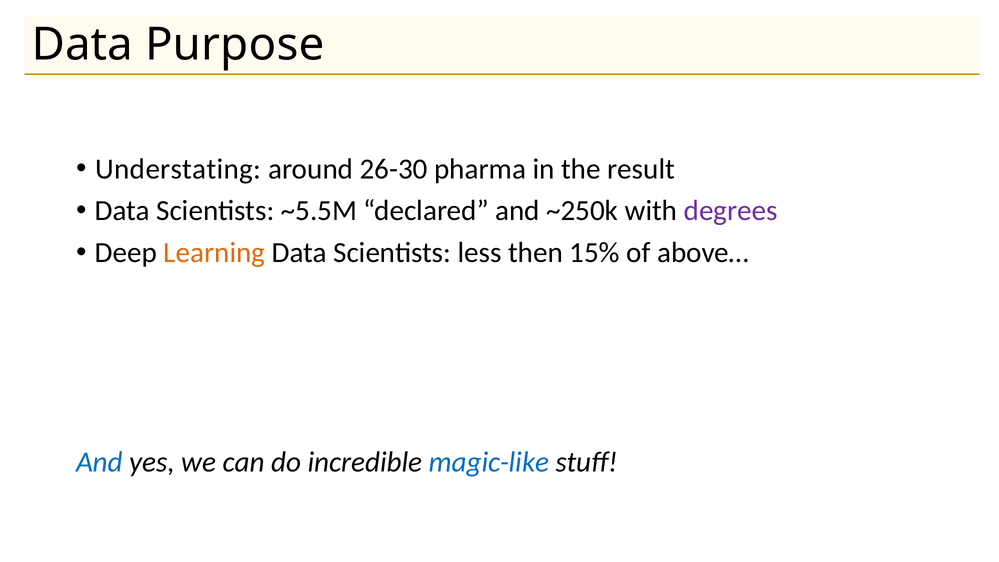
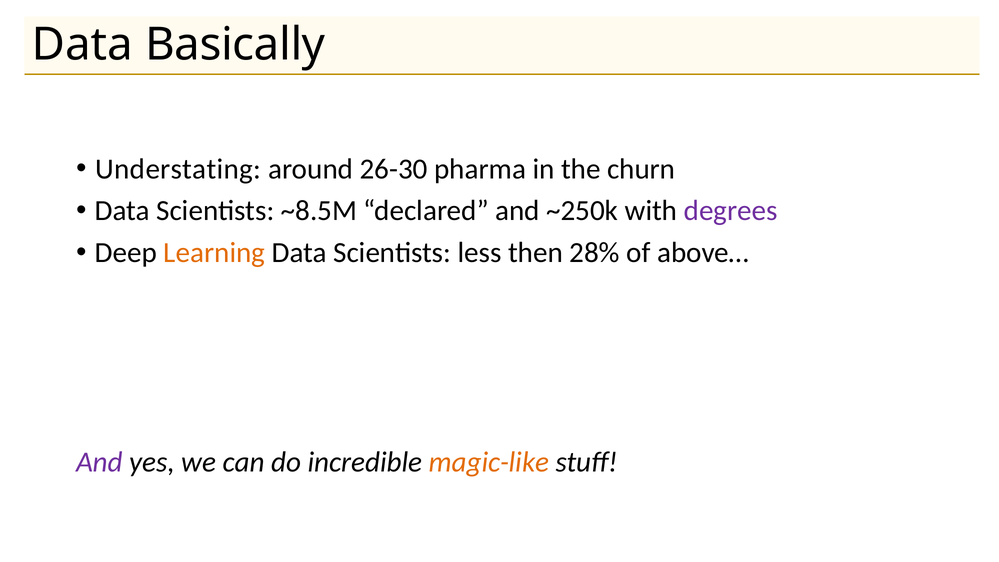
Purpose: Purpose -> Basically (235, 45)
result: result -> churn (641, 169)
~5.5M: ~5.5M -> ~8.5M (319, 211)
15%: 15% -> 28% (595, 253)
And colour: blue -> purple (100, 462)
magic-like colour: blue -> orange (489, 462)
